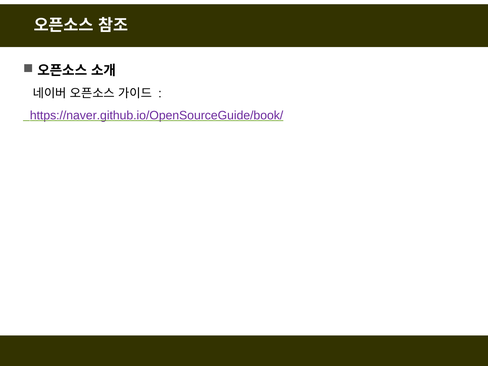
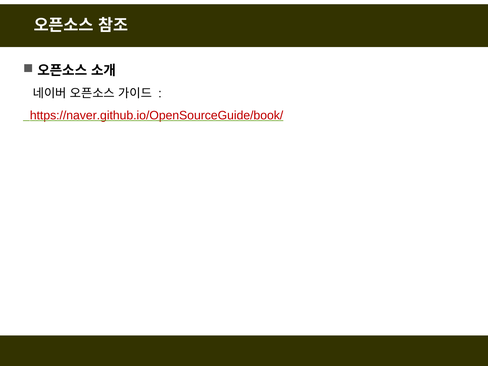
https://naver.github.io/OpenSourceGuide/book/ colour: purple -> red (157, 115)
